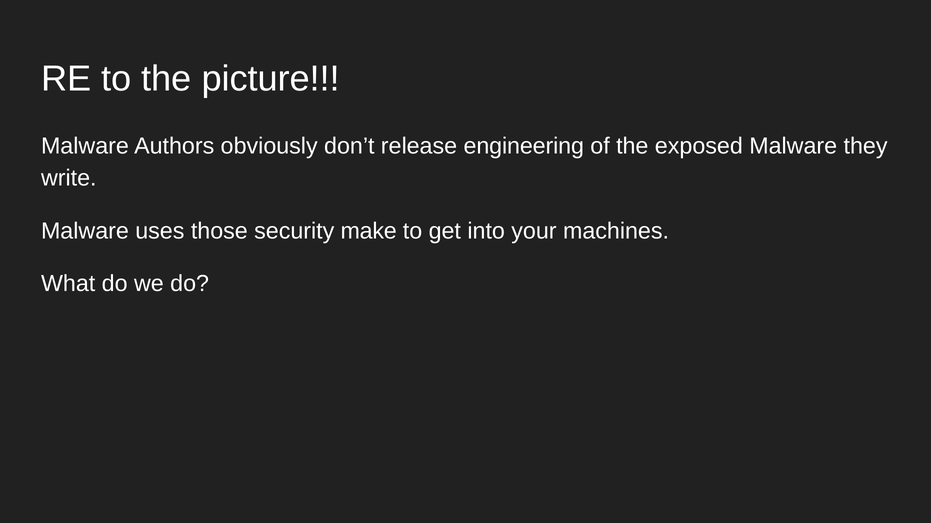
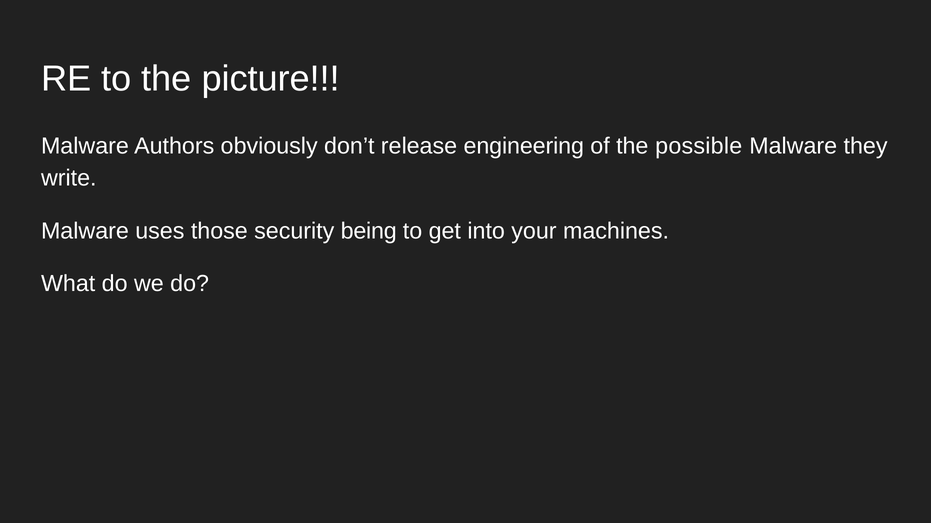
exposed: exposed -> possible (699, 146)
make: make -> being (369, 231)
